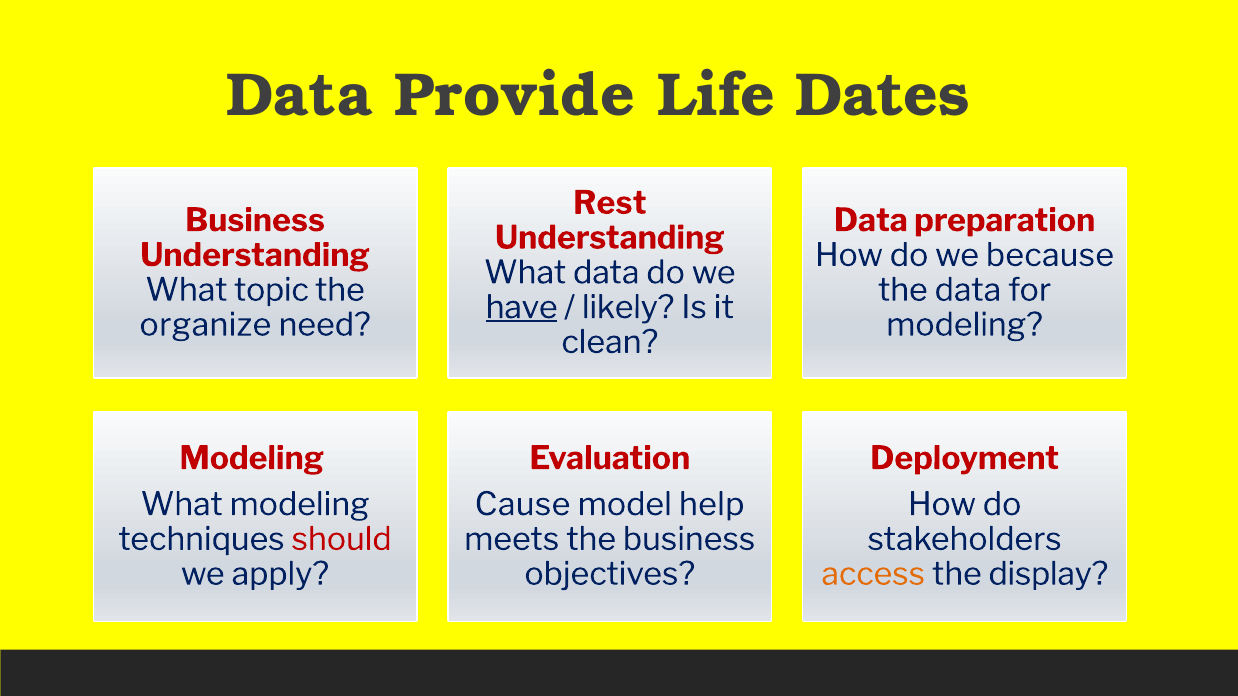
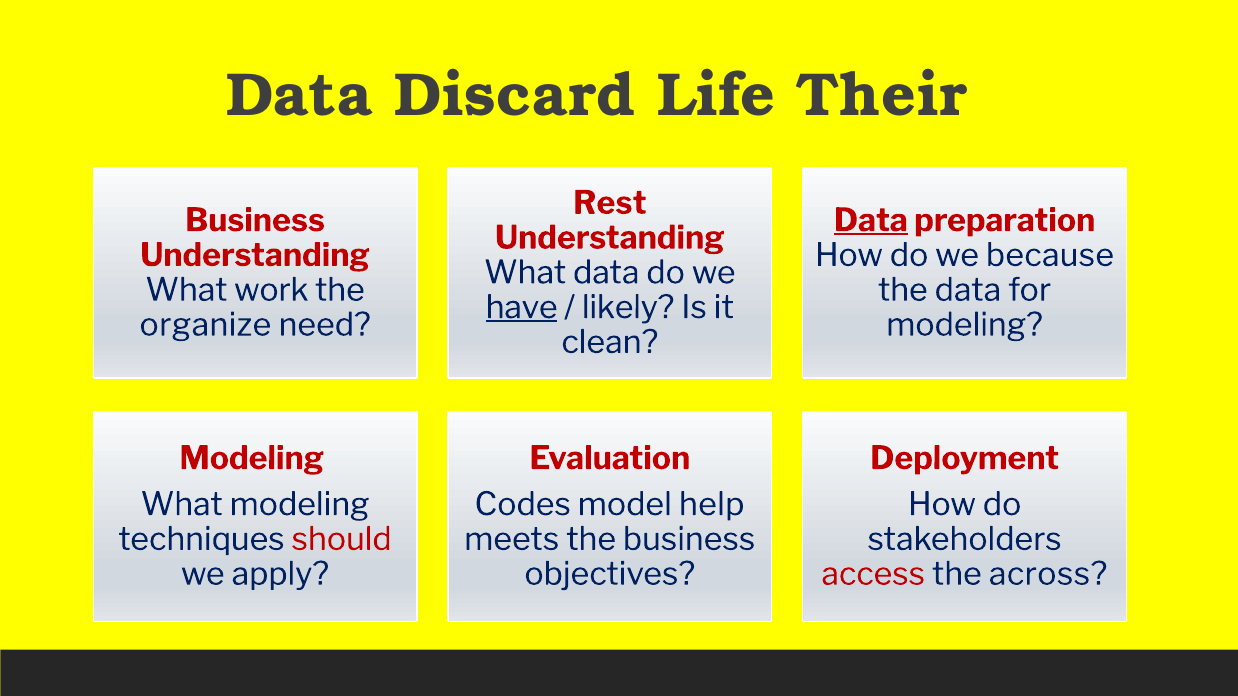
Provide: Provide -> Discard (515, 96)
Dates: Dates -> Their (882, 96)
Data underline: none -> present (871, 221)
topic: topic -> work (271, 290)
Cause: Cause -> Codes (523, 505)
access colour: orange -> red (873, 574)
display: display -> across (1048, 574)
